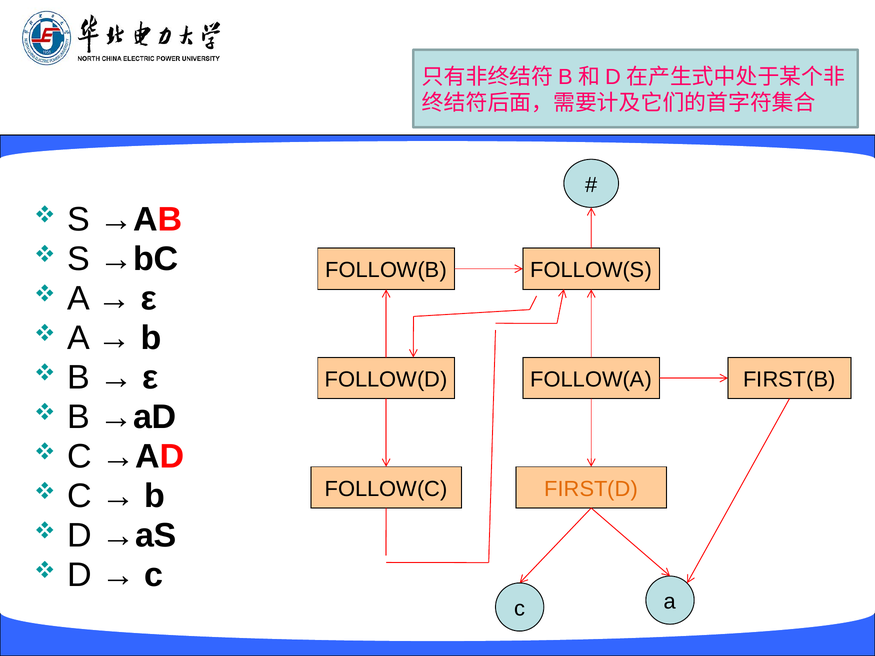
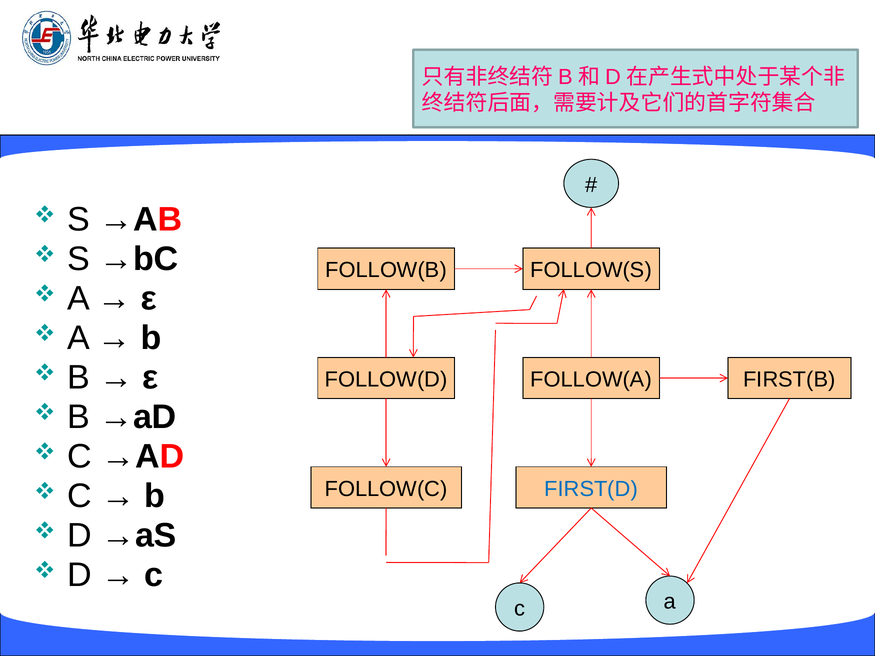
FIRST(D colour: orange -> blue (591, 489)
